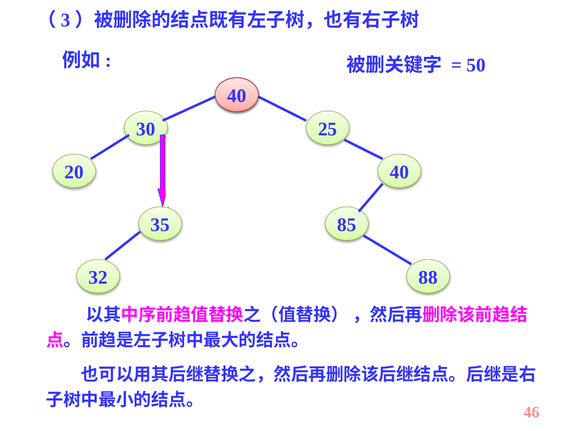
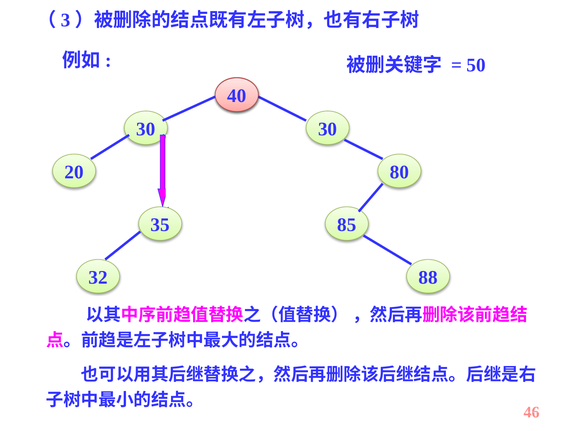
30 25: 25 -> 30 (328, 129)
20 40: 40 -> 80 (399, 172)
